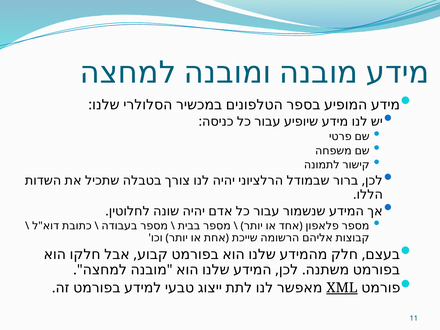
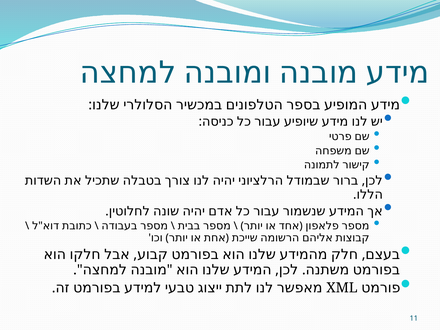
XML underline: present -> none (342, 288)
